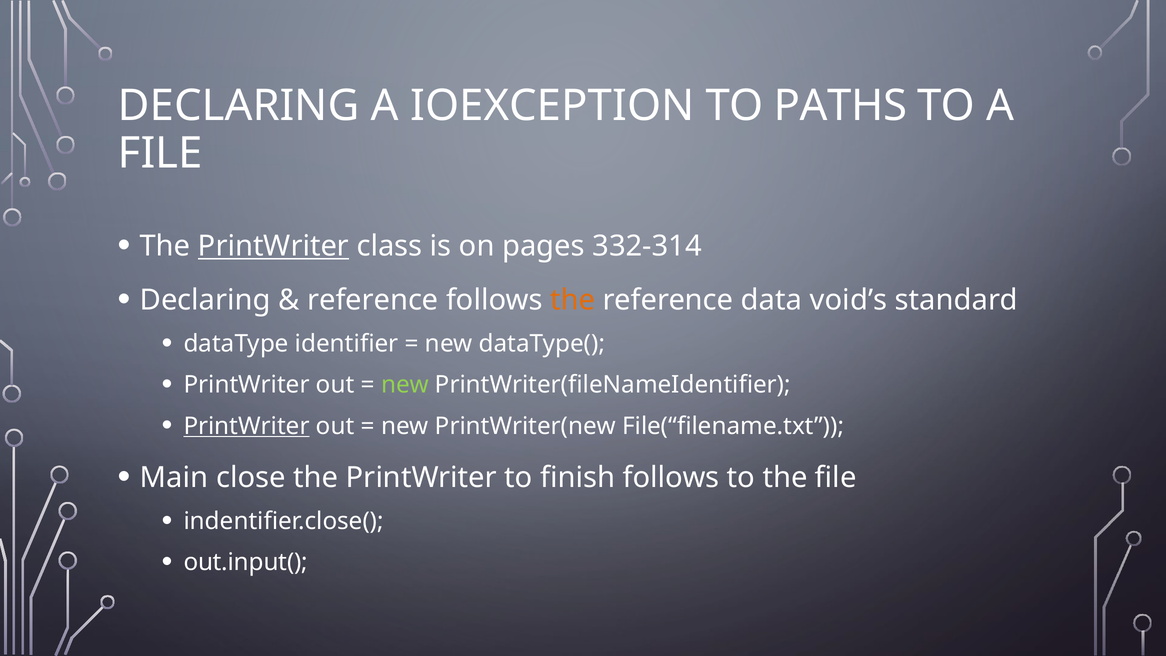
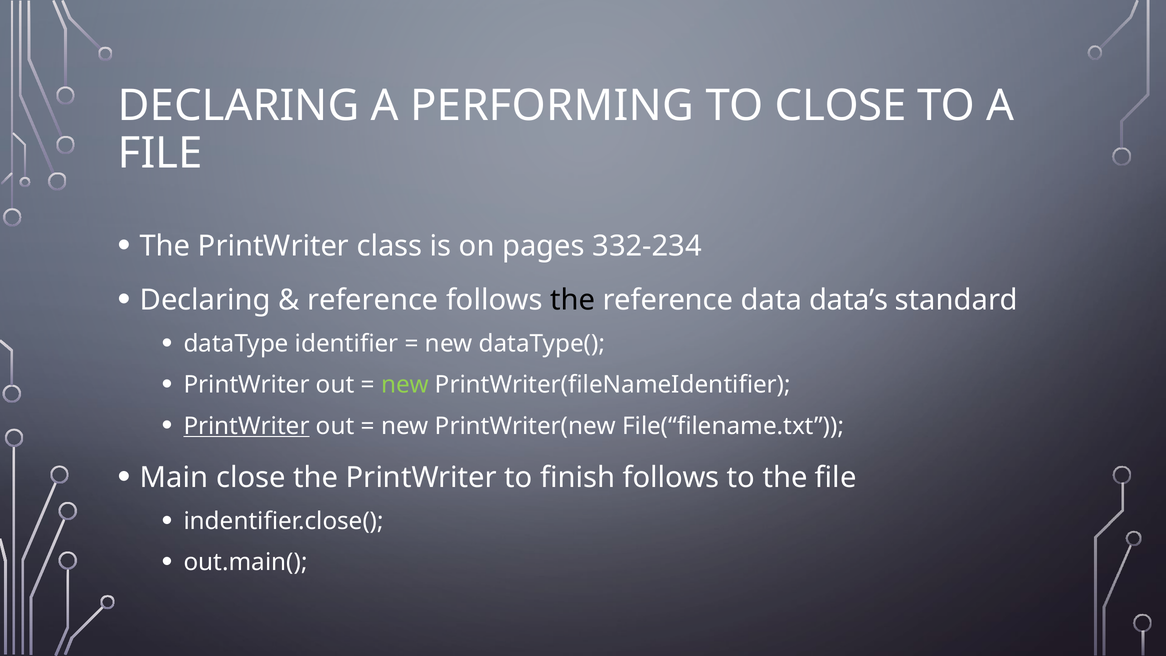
IOEXCEPTION: IOEXCEPTION -> PERFORMING (552, 106)
TO PATHS: PATHS -> CLOSE (841, 106)
PrintWriter underline: present -> none (273, 246)
332-314: 332-314 -> 332-234 (647, 246)
the colour: orange -> black (573, 300)
void’s: void’s -> data’s (849, 300)
out.input(: out.input( -> out.main( (246, 562)
